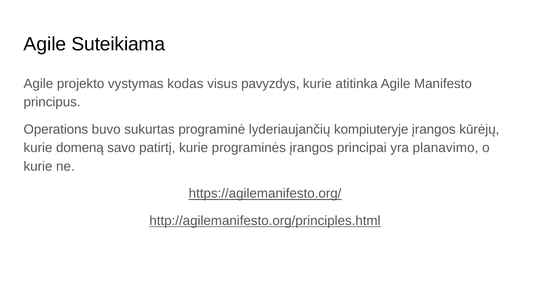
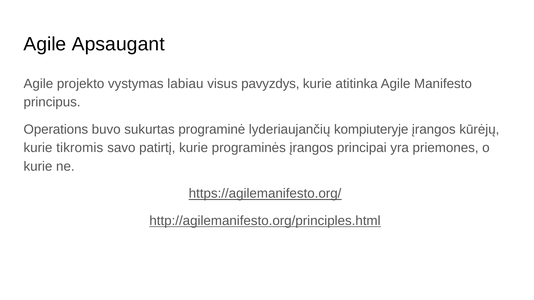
Suteikiama: Suteikiama -> Apsaugant (118, 44)
kodas: kodas -> labiau (185, 84)
domeną: domeną -> tikromis (80, 148)
planavimo: planavimo -> priemones (446, 148)
